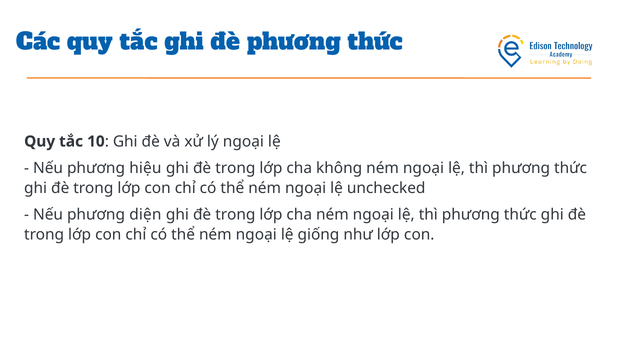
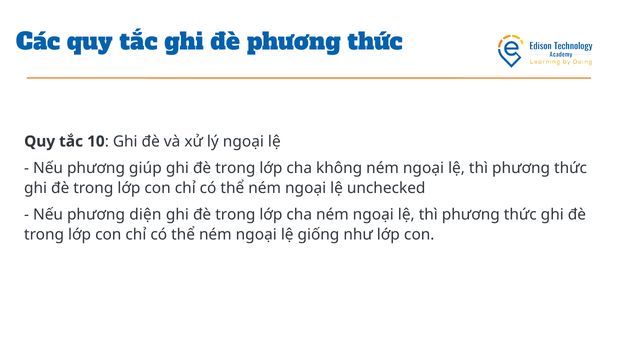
hiệu: hiệu -> giúp (145, 168)
